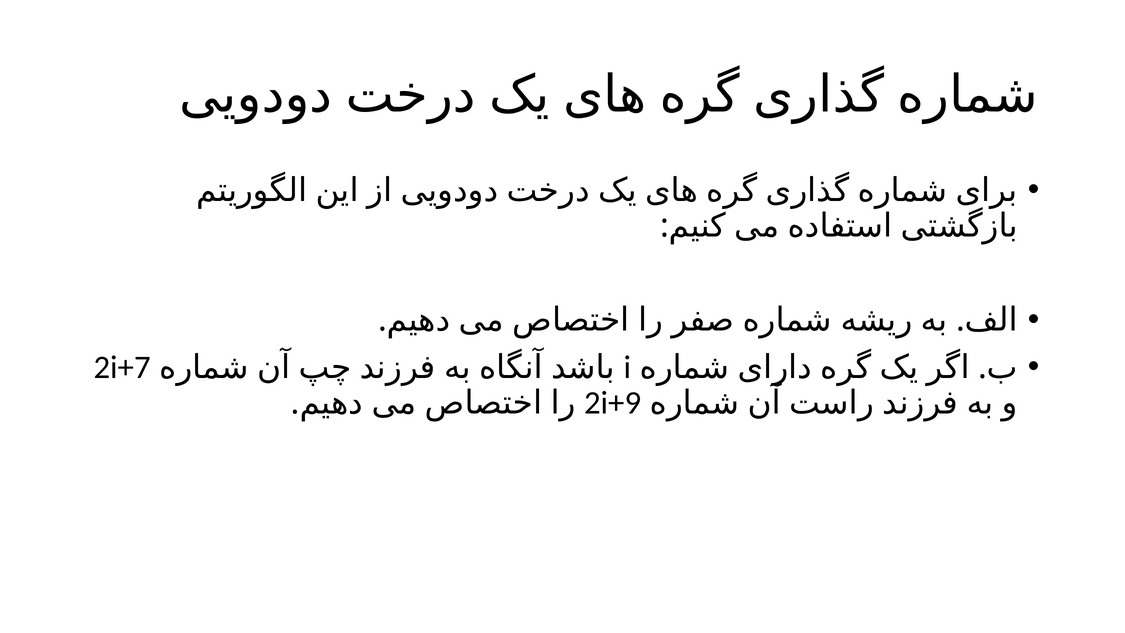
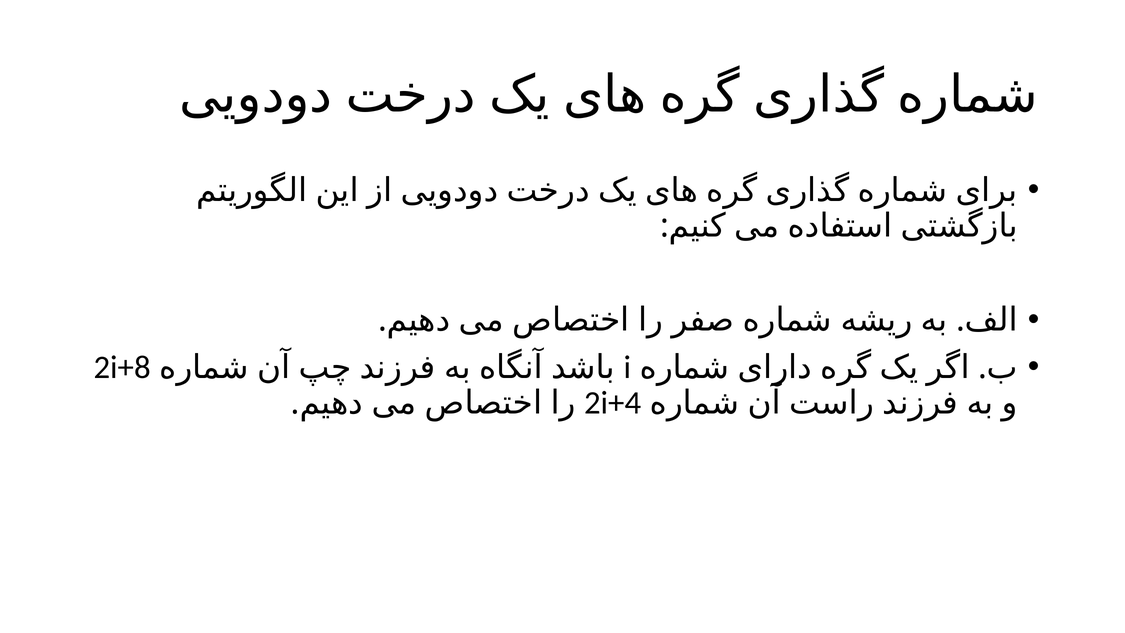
2i+7: 2i+7 -> 2i+8 (122, 367)
2i+9: 2i+9 -> 2i+4 (613, 403)
